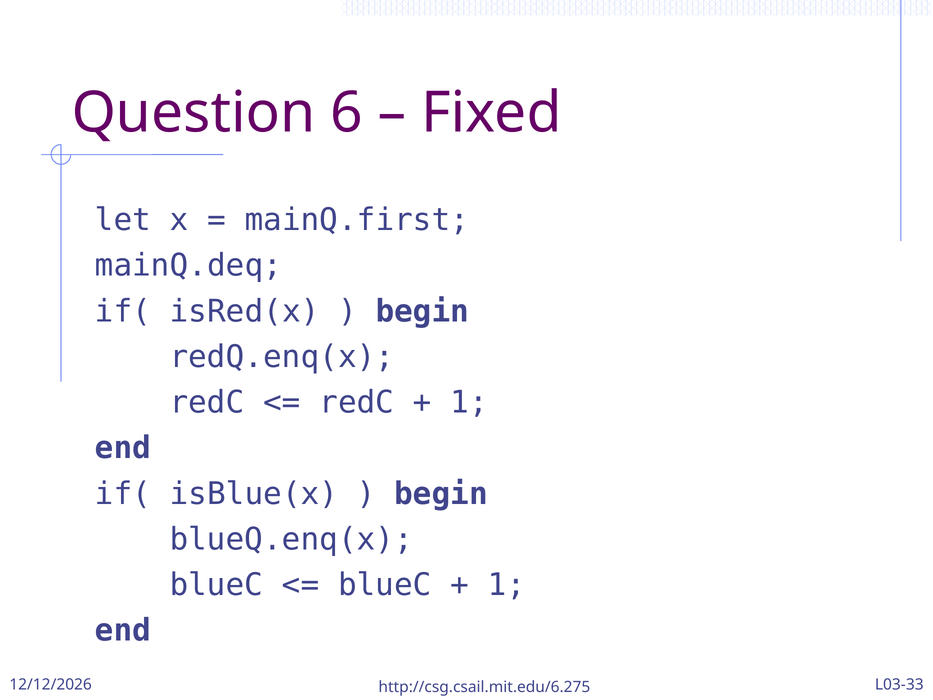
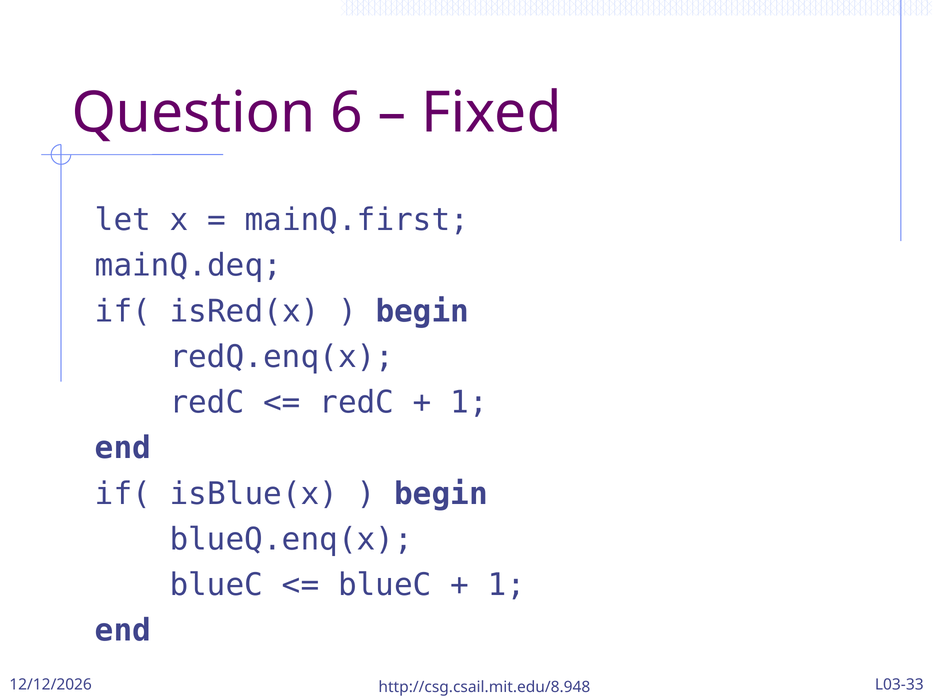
http://csg.csail.mit.edu/6.275: http://csg.csail.mit.edu/6.275 -> http://csg.csail.mit.edu/8.948 (484, 687)
